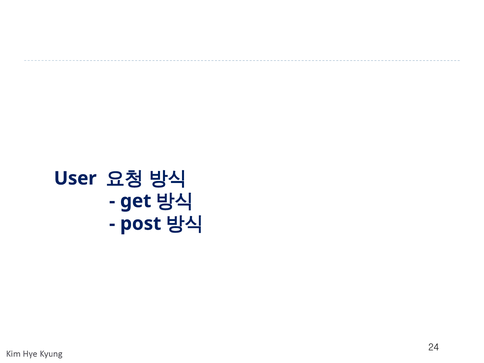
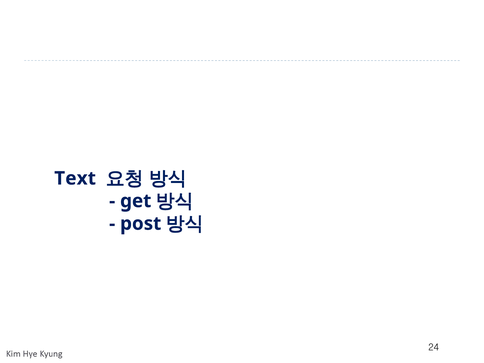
User: User -> Text (75, 178)
